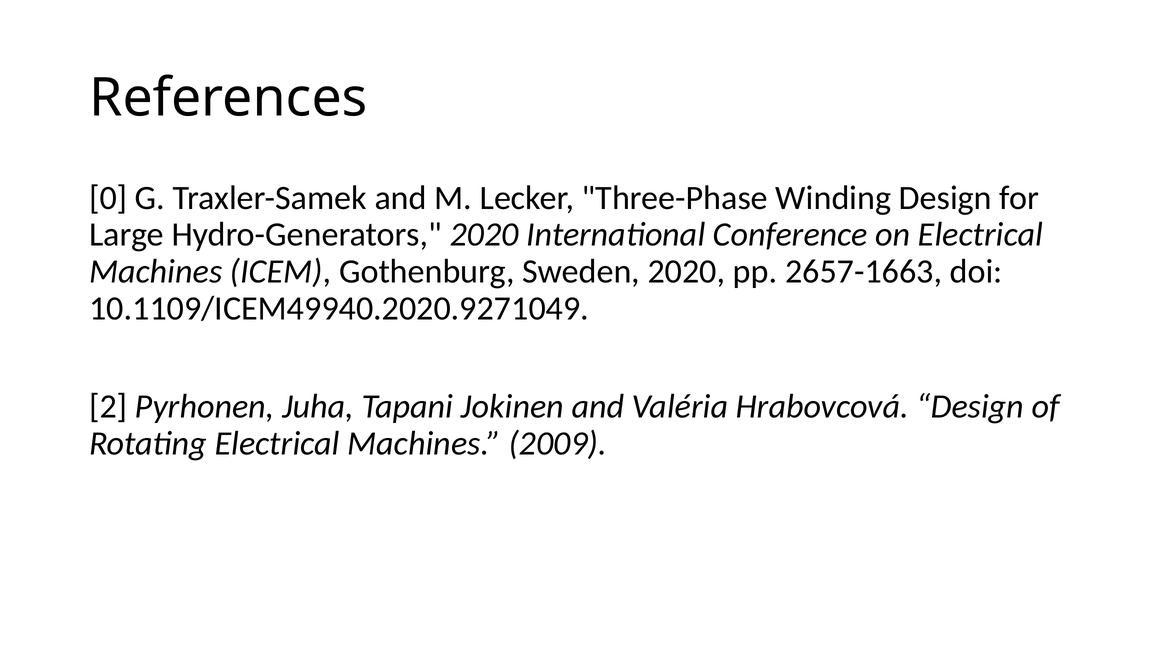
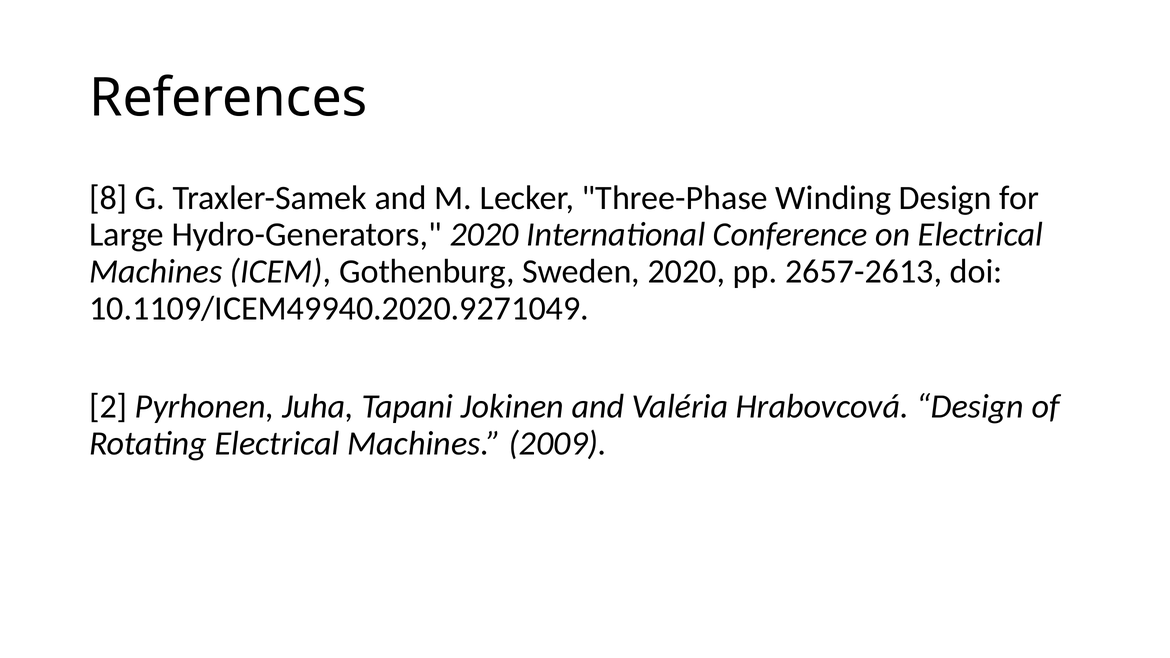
0: 0 -> 8 (108, 198)
2657-1663: 2657-1663 -> 2657-2613 (864, 272)
